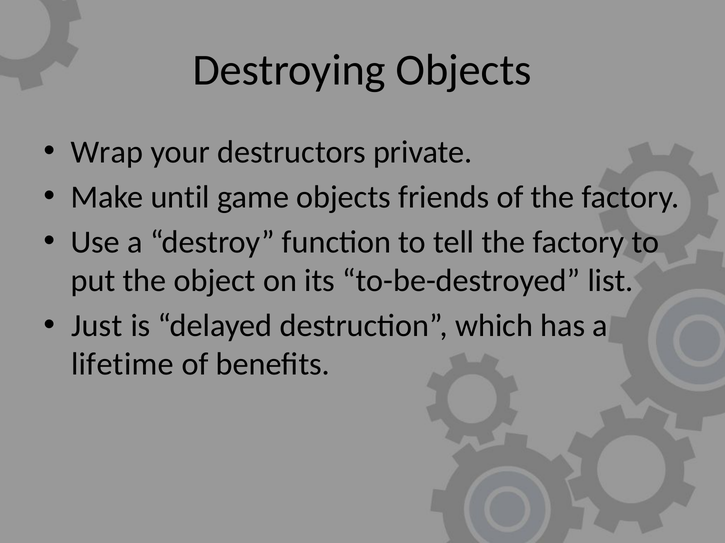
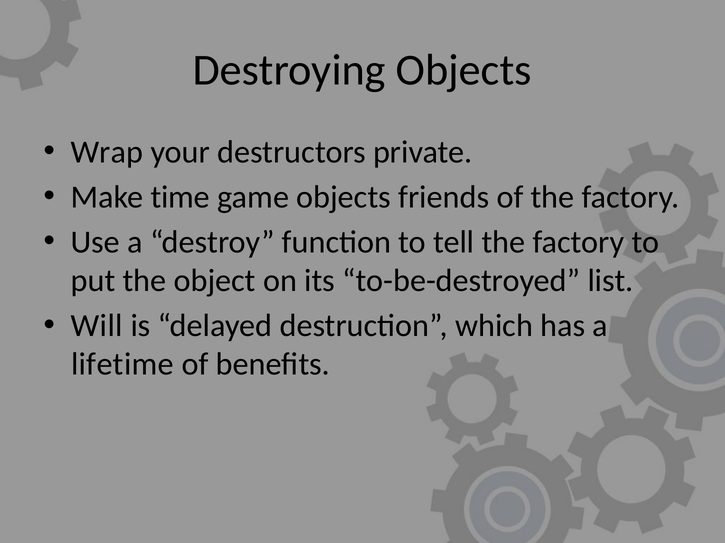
until: until -> time (180, 197)
Just: Just -> Will (97, 326)
